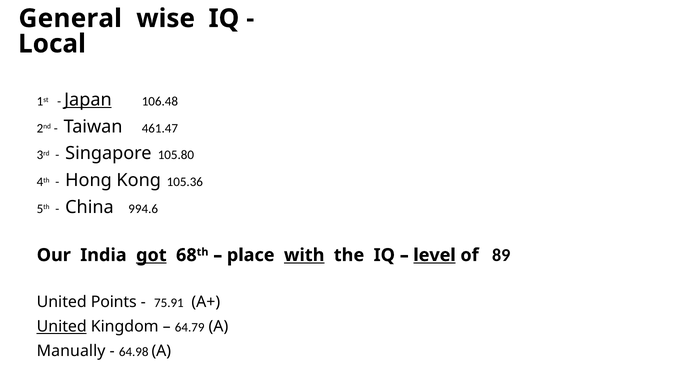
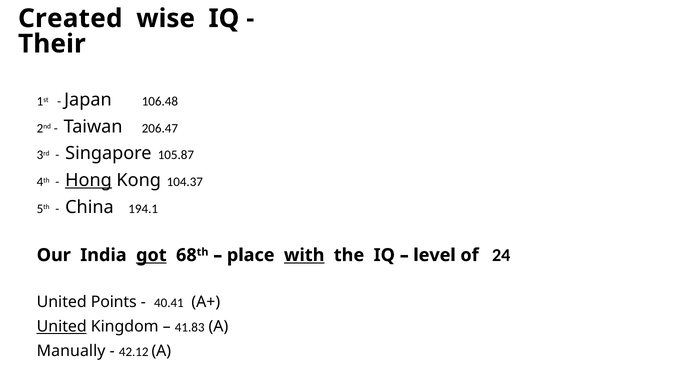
General: General -> Created (70, 18)
Local: Local -> Their (52, 44)
Japan underline: present -> none (88, 100)
461.47: 461.47 -> 206.47 (160, 128)
105.80: 105.80 -> 105.87 (176, 155)
Hong underline: none -> present (89, 180)
105.36: 105.36 -> 104.37 (185, 182)
994.6: 994.6 -> 194.1 (143, 209)
level underline: present -> none (435, 255)
89: 89 -> 24 (501, 255)
75.91: 75.91 -> 40.41 (169, 303)
64.79: 64.79 -> 41.83 (190, 327)
64.98: 64.98 -> 42.12 (134, 352)
